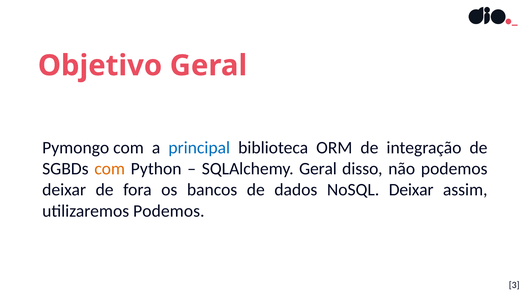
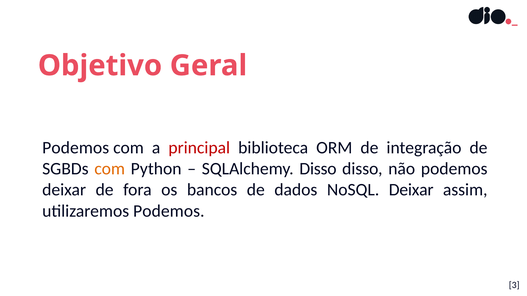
Pymongo: Pymongo -> Podemos (76, 148)
principal colour: blue -> red (199, 148)
SQLAlchemy Geral: Geral -> Disso (318, 169)
